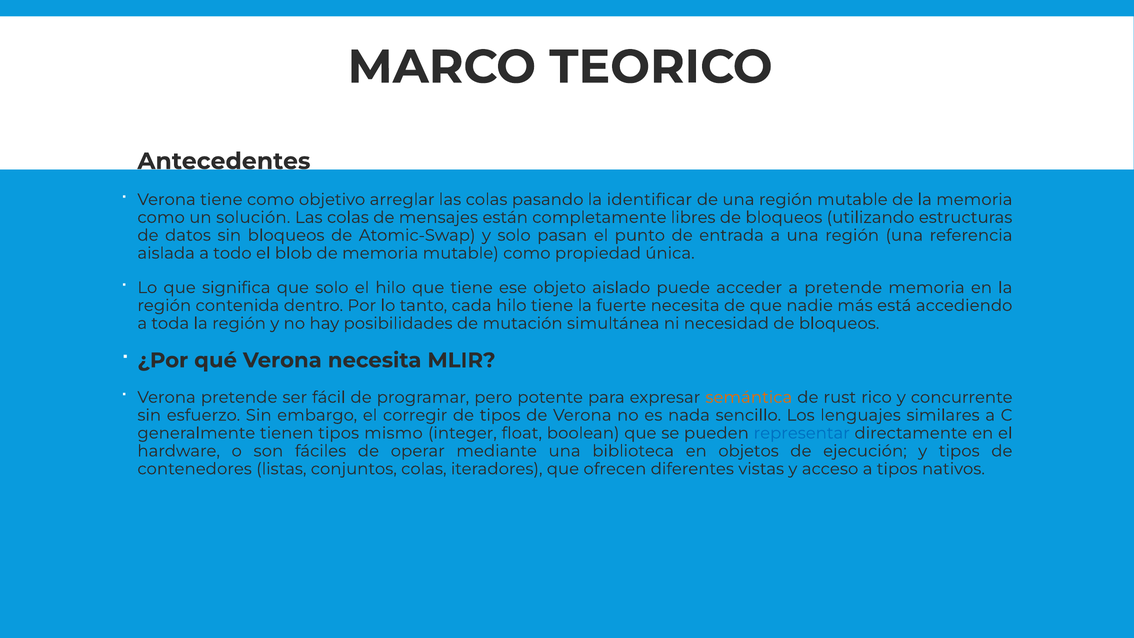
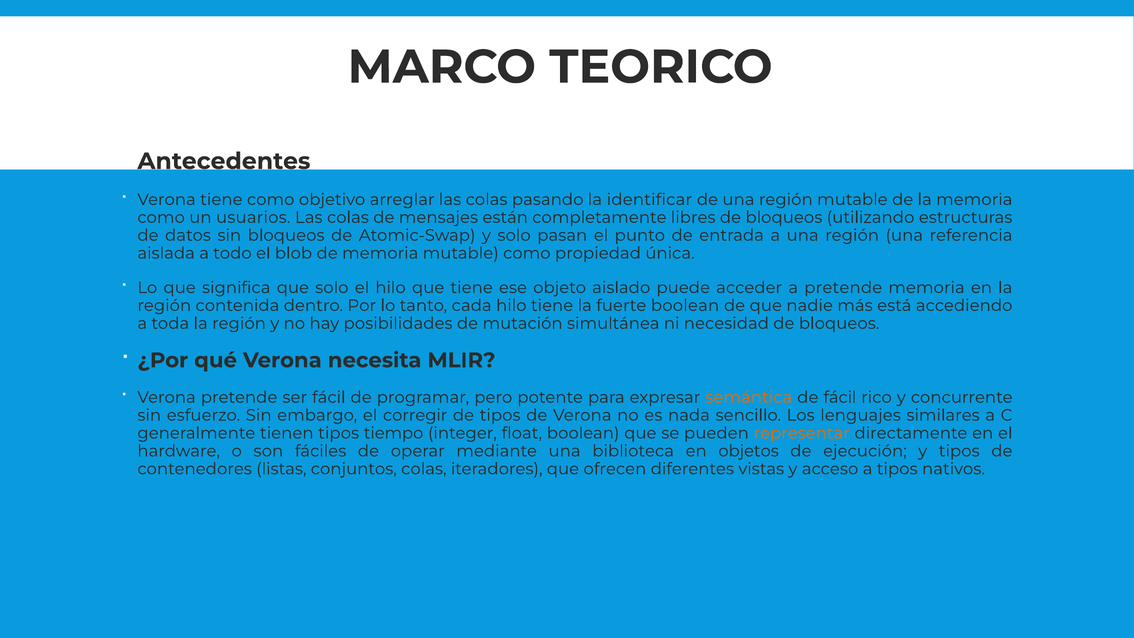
solución: solución -> usuarios (253, 217)
fuerte necesita: necesita -> boolean (685, 305)
de rust: rust -> fácil (840, 397)
mismo: mismo -> tiempo (394, 433)
representar colour: blue -> orange (802, 433)
